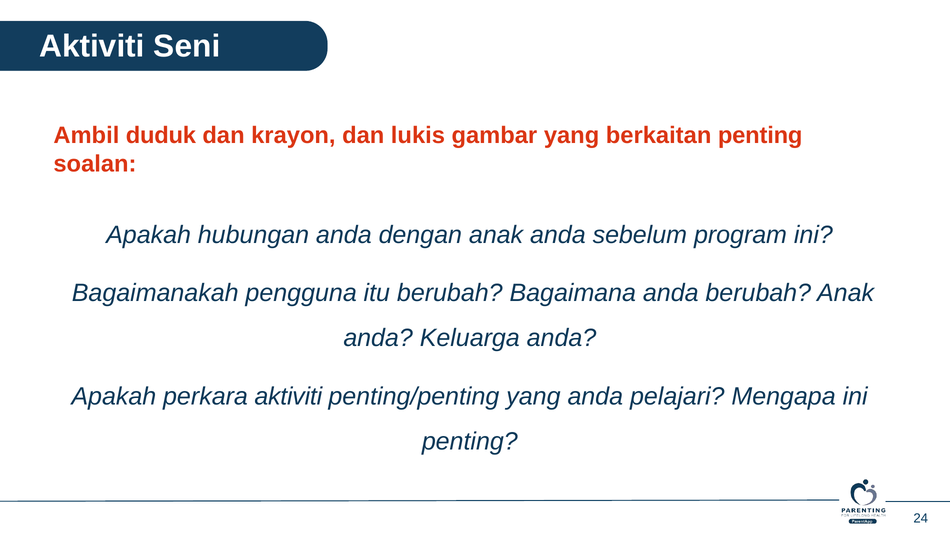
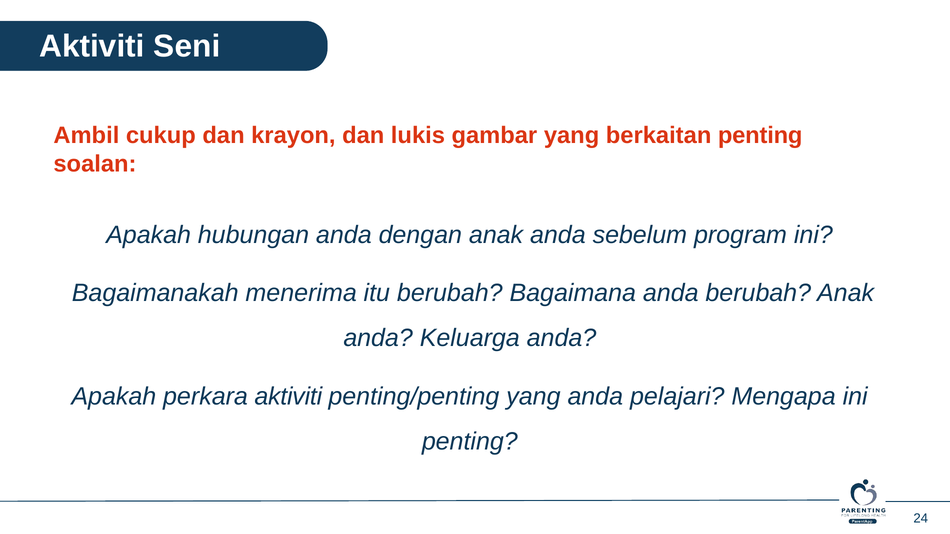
duduk: duduk -> cukup (161, 136)
pengguna: pengguna -> menerima (301, 293)
